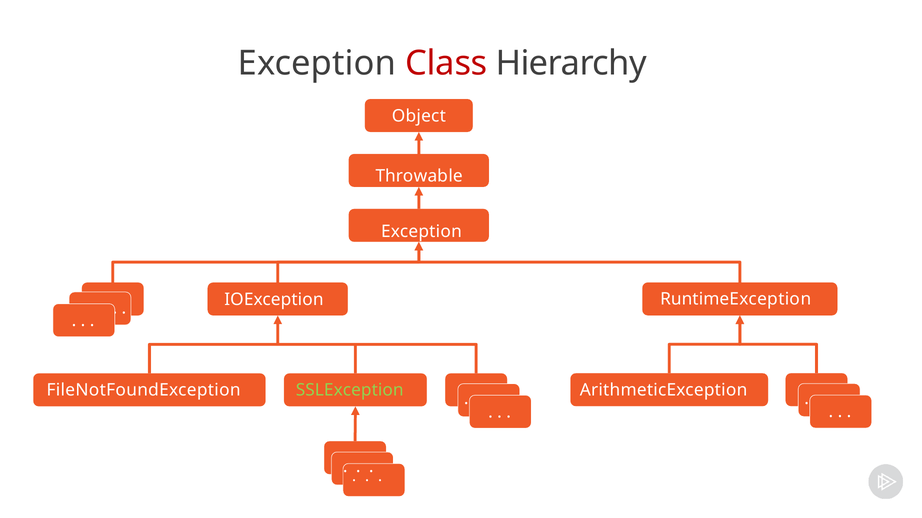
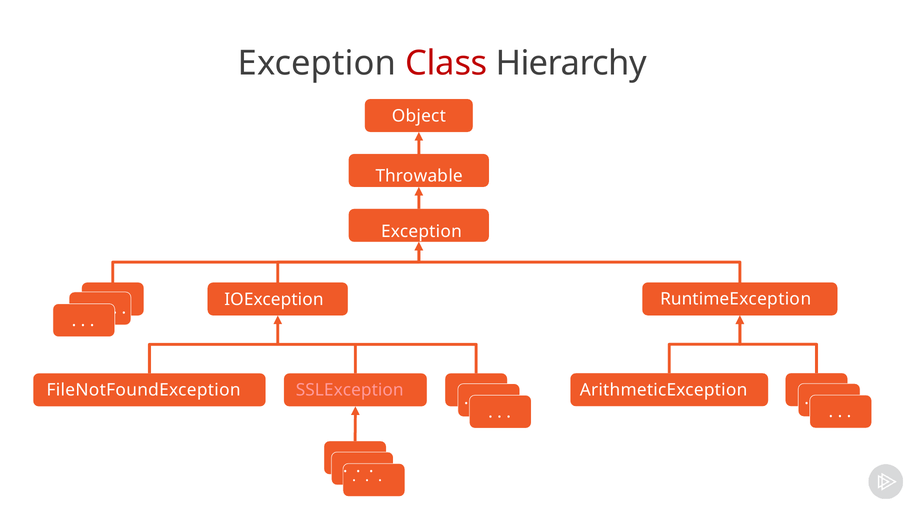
SSLException colour: light green -> pink (350, 391)
